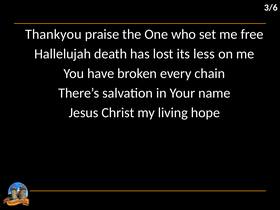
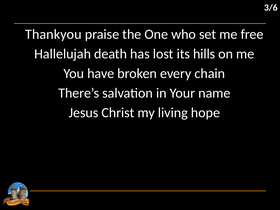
less: less -> hills (204, 54)
